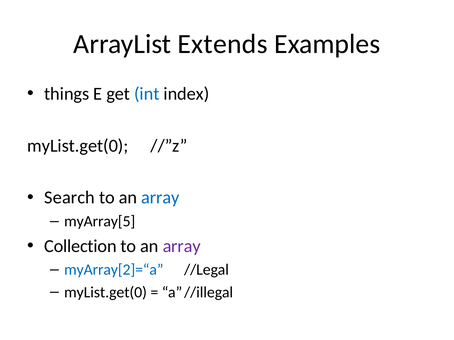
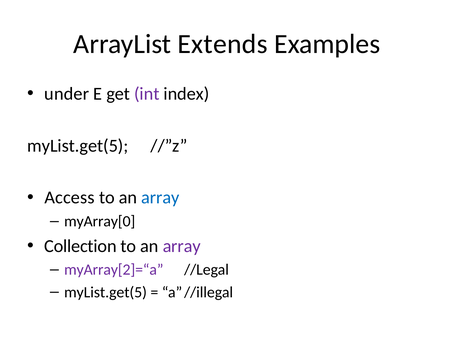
things: things -> under (67, 94)
int colour: blue -> purple (147, 94)
myList.get(0: myList.get(0 -> myList.get(5 (78, 146)
Search: Search -> Access (70, 198)
myArray[5: myArray[5 -> myArray[0 (100, 222)
myArray[2]=“a colour: blue -> purple (114, 270)
myList.get(0: myList.get(0 -> myList.get(5 (106, 293)
